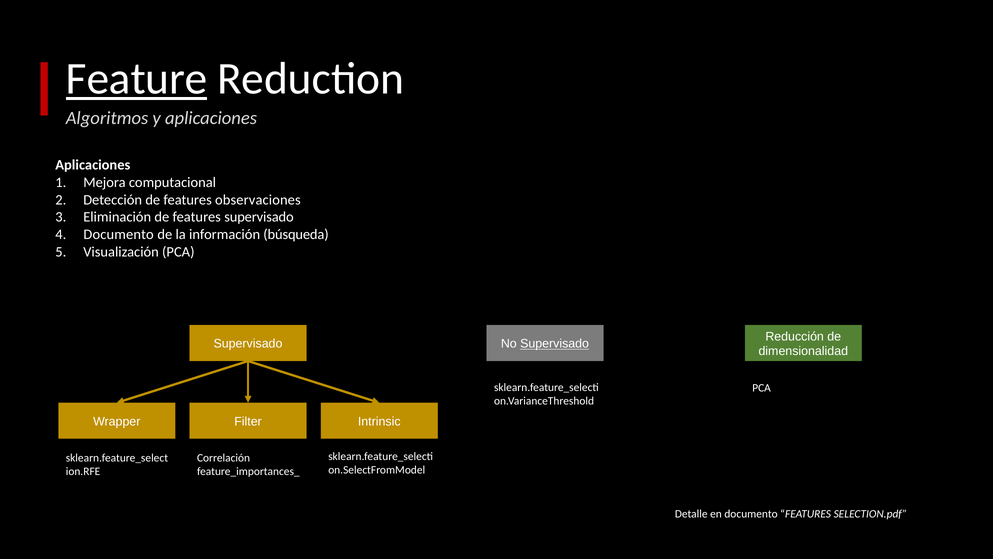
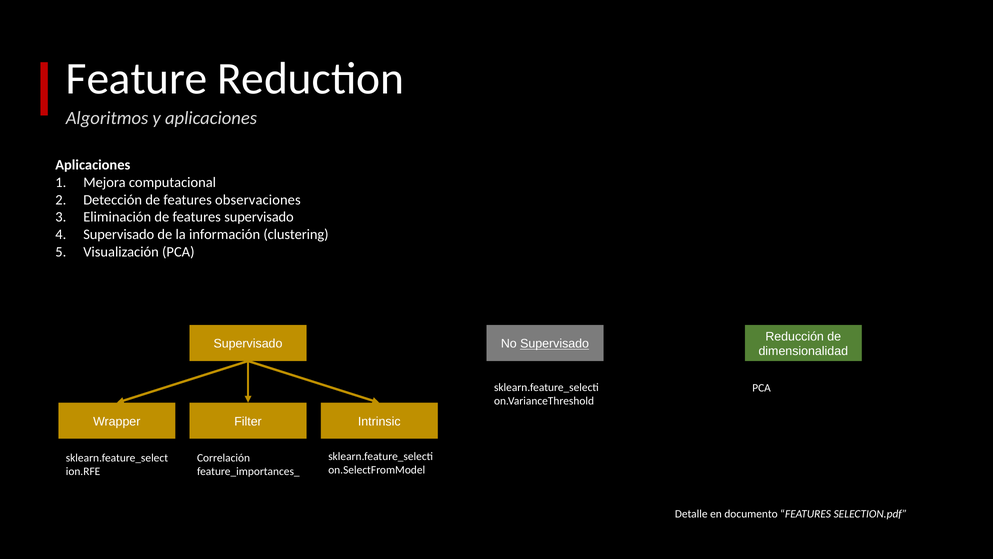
Feature underline: present -> none (137, 79)
Documento: Documento -> Supervisado (119, 234)
búsqueda: búsqueda -> clustering (296, 234)
